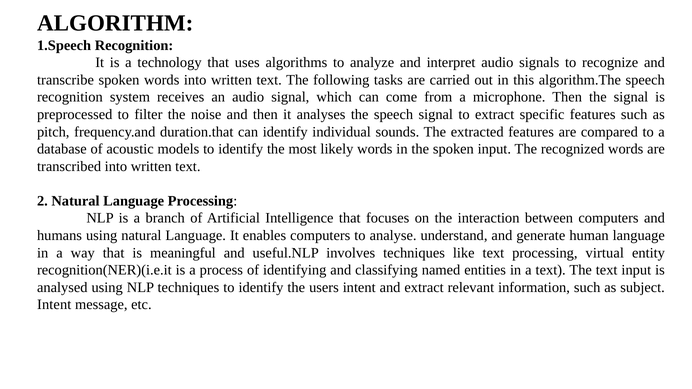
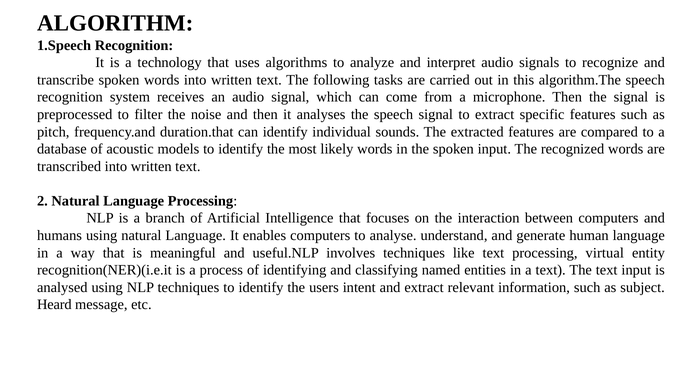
Intent: Intent -> Heard (54, 305)
